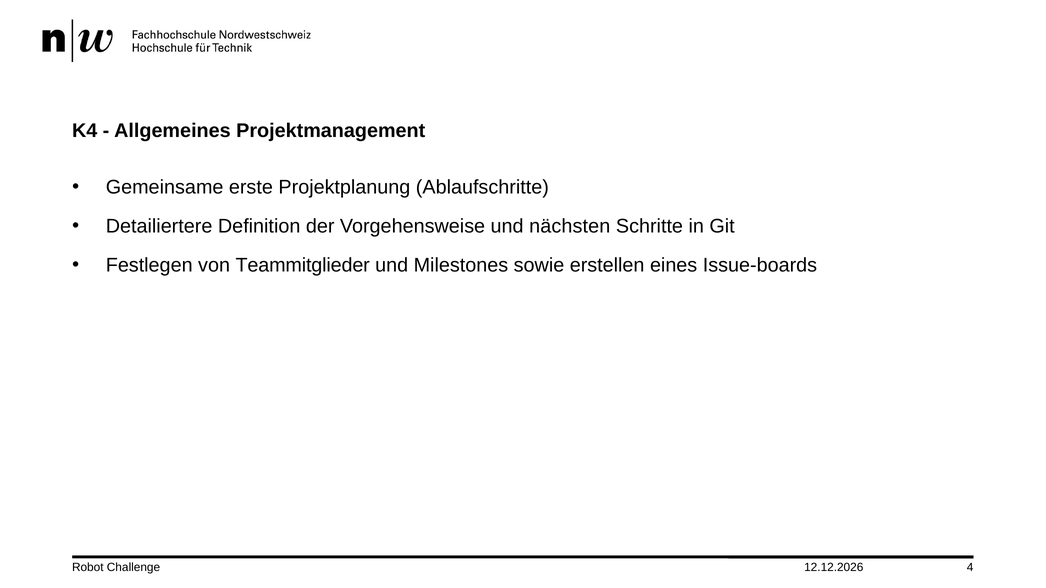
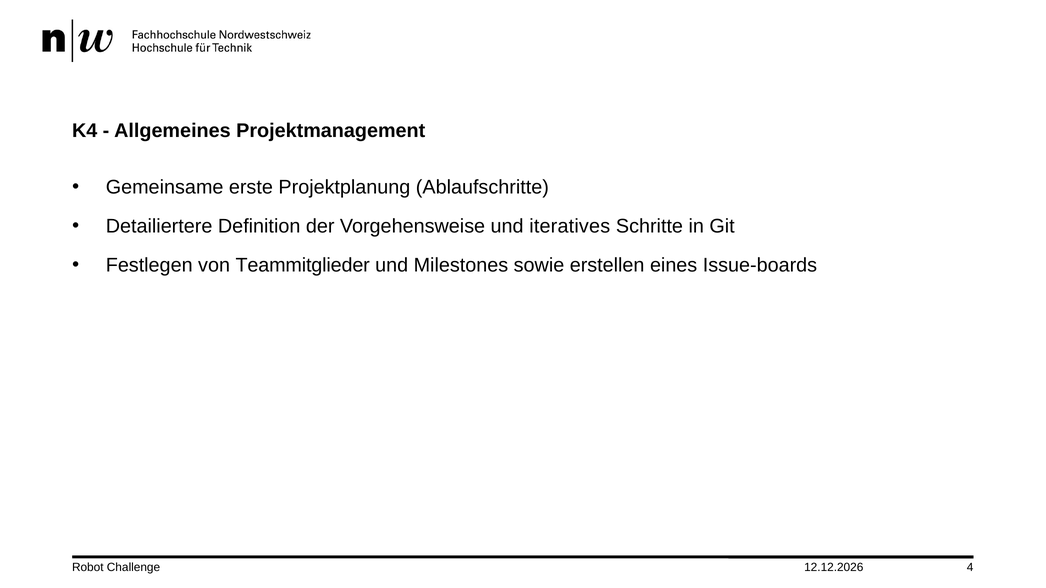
nächsten: nächsten -> iteratives (570, 226)
